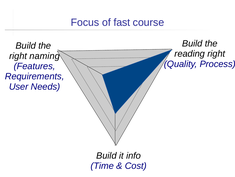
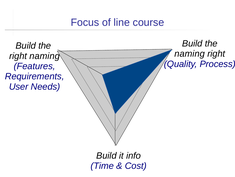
fast: fast -> line (122, 22)
reading: reading -> naming (190, 54)
